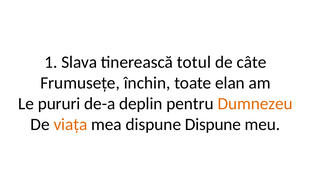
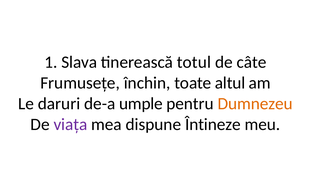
elan: elan -> altul (230, 83)
pururi: pururi -> daruri (59, 104)
deplin: deplin -> umple (141, 104)
viața colour: orange -> purple (70, 124)
dispune Dispune: Dispune -> Întineze (213, 124)
